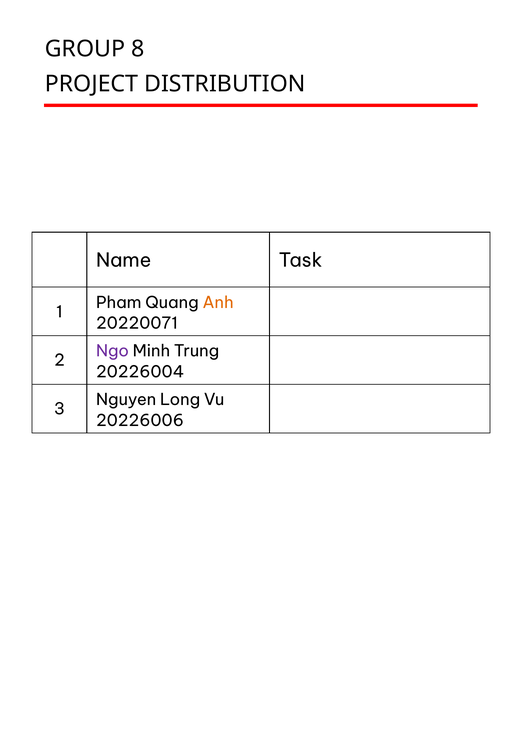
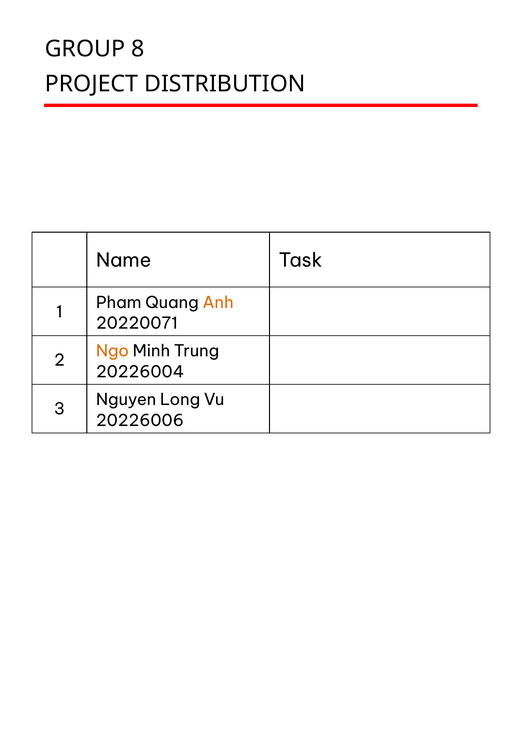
Ngo colour: purple -> orange (112, 351)
